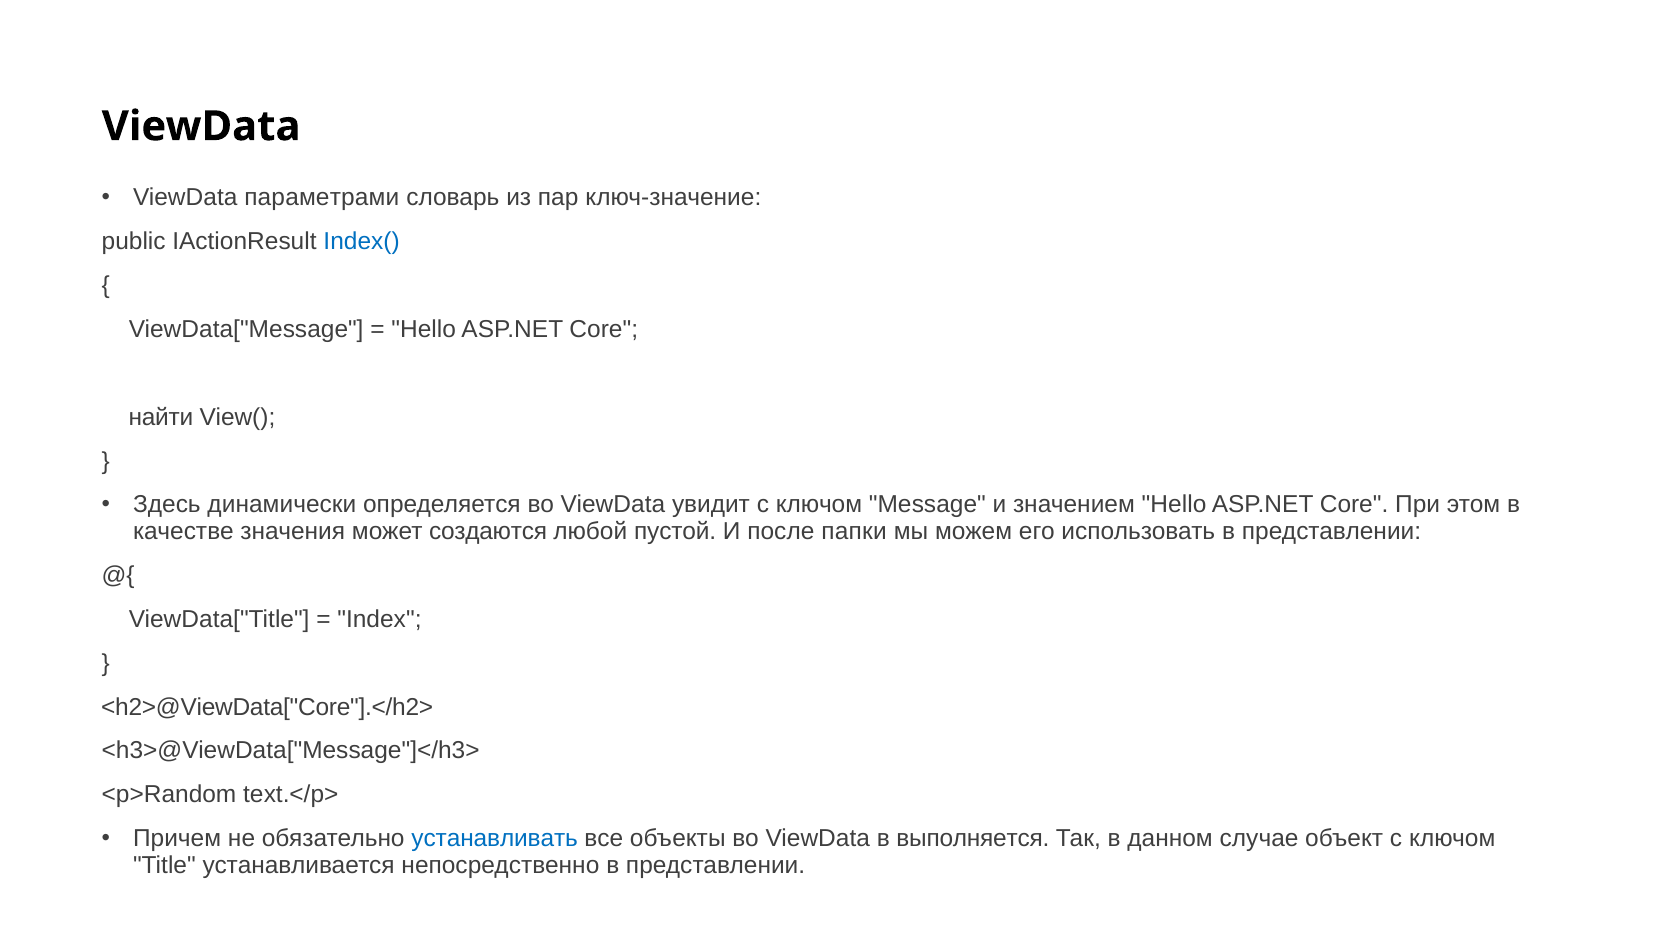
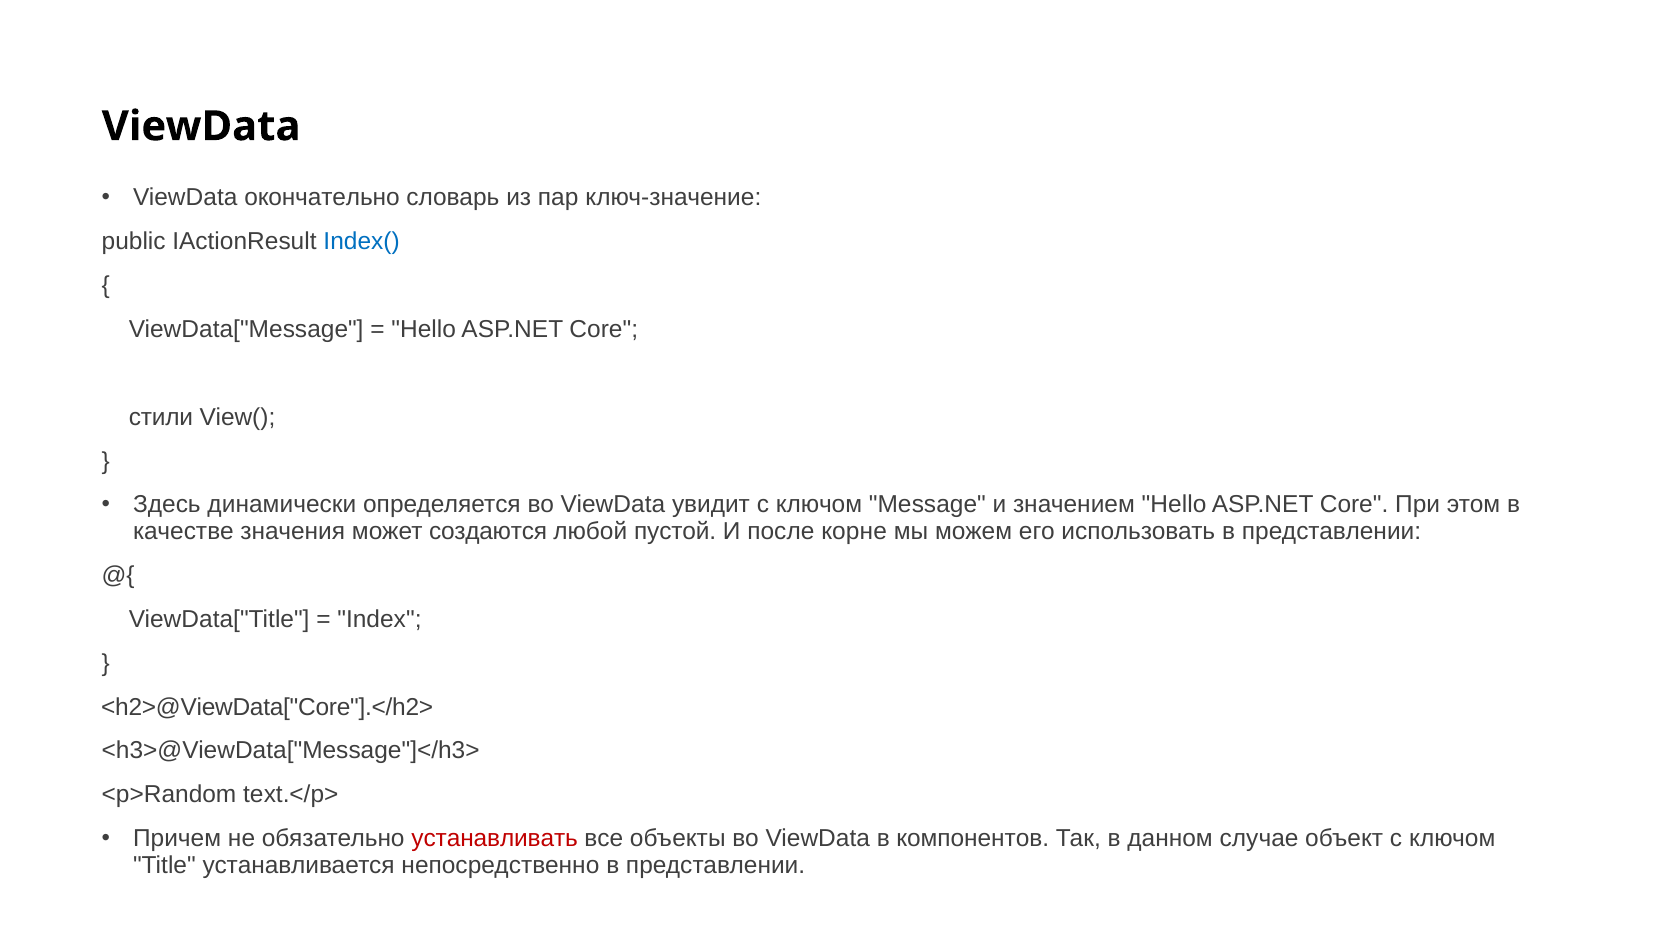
параметрами: параметрами -> окончательно (322, 198)
найти: найти -> стили (161, 417)
папки: папки -> корне (854, 532)
устанавливать colour: blue -> red (495, 839)
выполняется: выполняется -> компонентов (973, 839)
